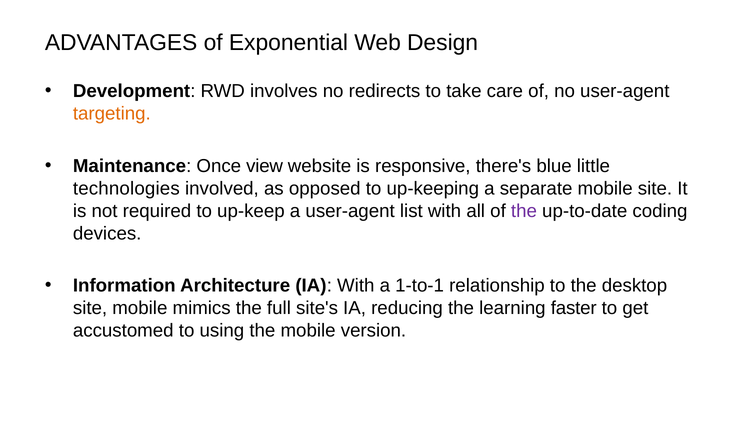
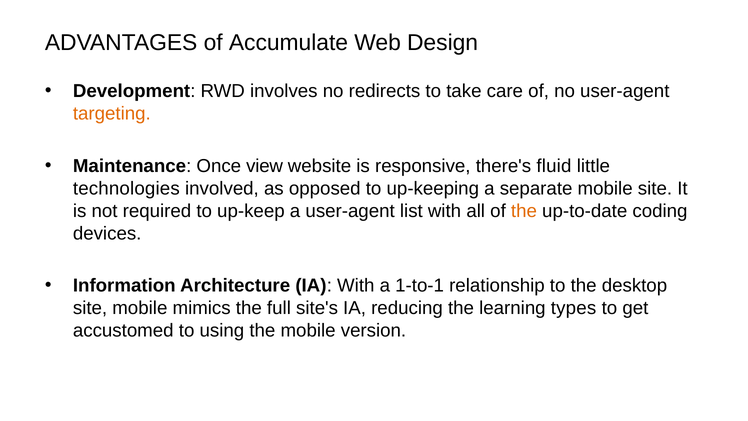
Exponential: Exponential -> Accumulate (288, 43)
blue: blue -> fluid (554, 166)
the colour: purple -> orange (524, 211)
faster: faster -> types (574, 308)
